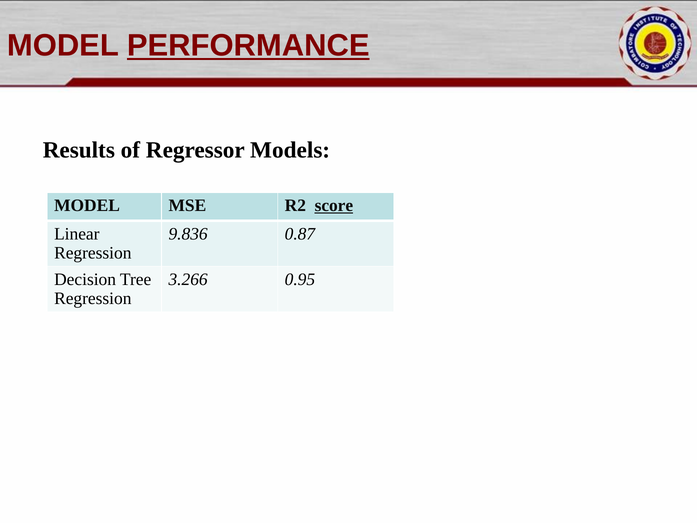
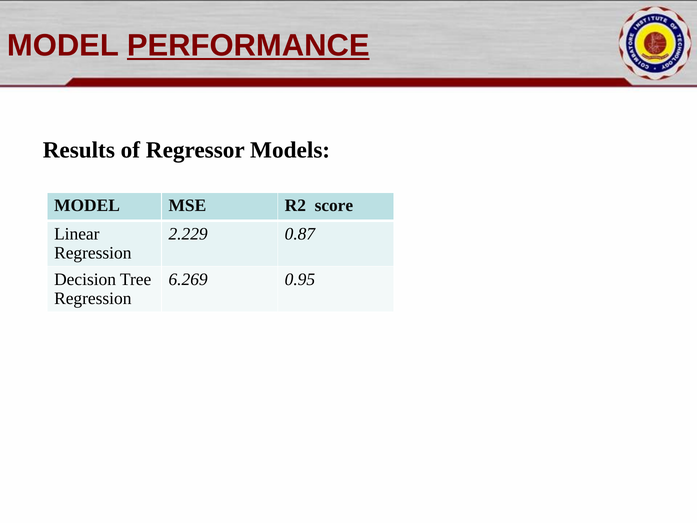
score underline: present -> none (334, 206)
9.836: 9.836 -> 2.229 (188, 234)
3.266: 3.266 -> 6.269 (188, 279)
